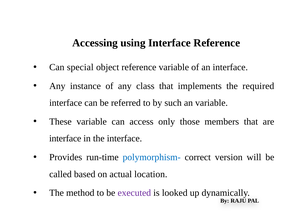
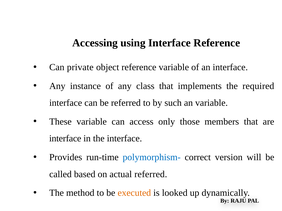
special: special -> private (80, 67)
actual location: location -> referred (151, 175)
executed colour: purple -> orange (134, 193)
